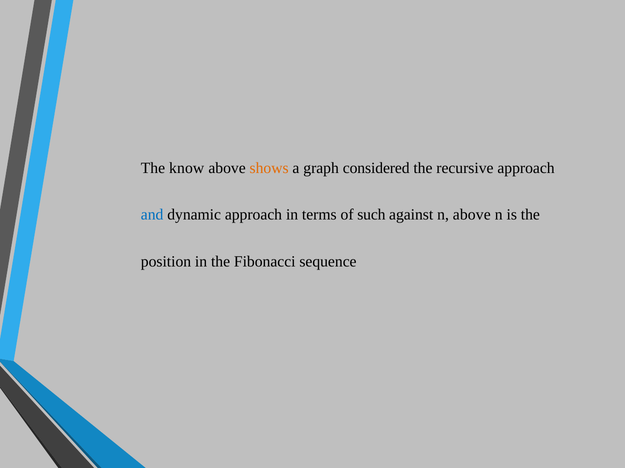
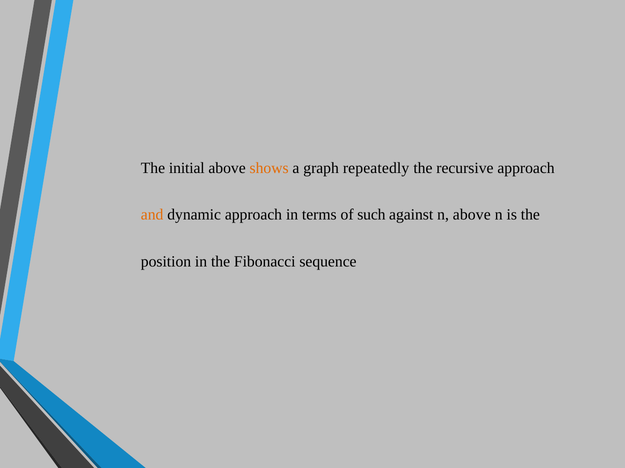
know: know -> initial (187, 168)
considered: considered -> repeatedly (376, 168)
and colour: blue -> orange (152, 215)
